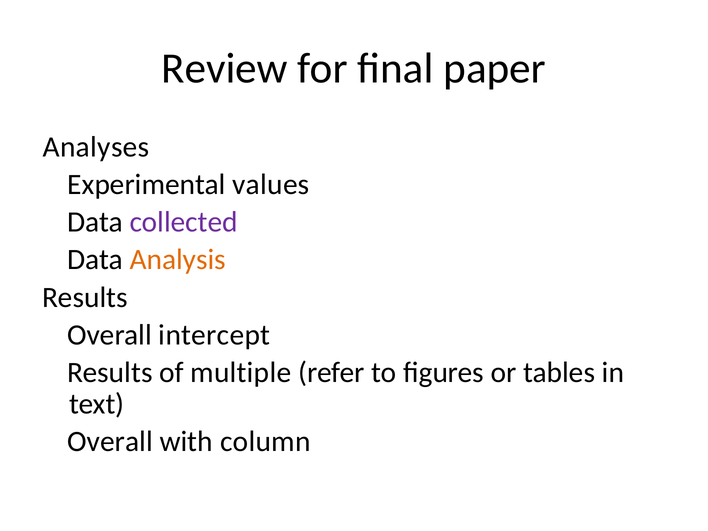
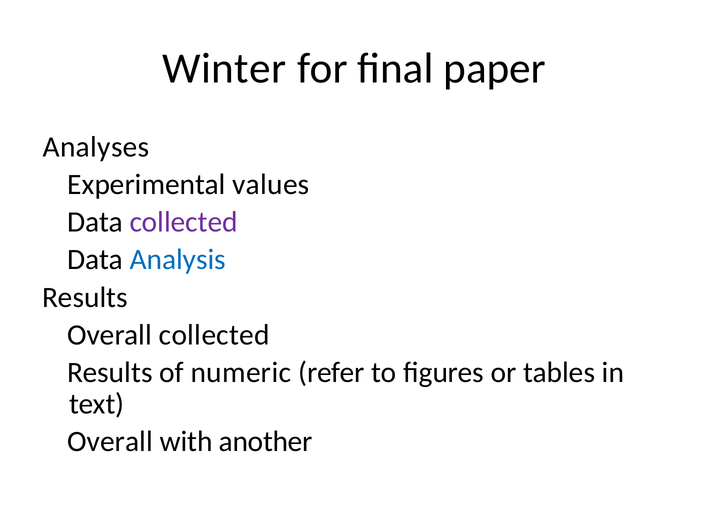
Review: Review -> Winter (224, 69)
Analysis colour: orange -> blue (178, 260)
Overall intercept: intercept -> collected (214, 335)
multiple: multiple -> numeric (241, 372)
column: column -> another (266, 442)
